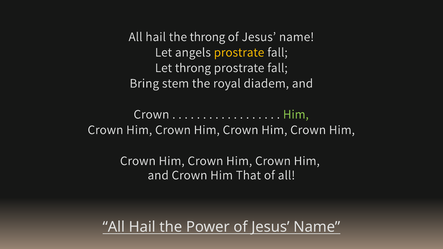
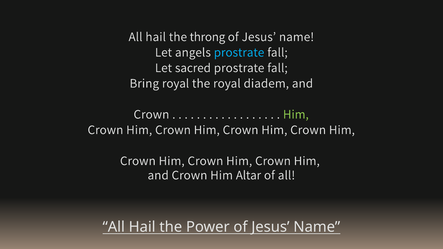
prostrate colour: yellow -> light blue (239, 52)
Let throng: throng -> sacred (193, 68)
Bring stem: stem -> royal (176, 83)
That: That -> Altar (248, 175)
